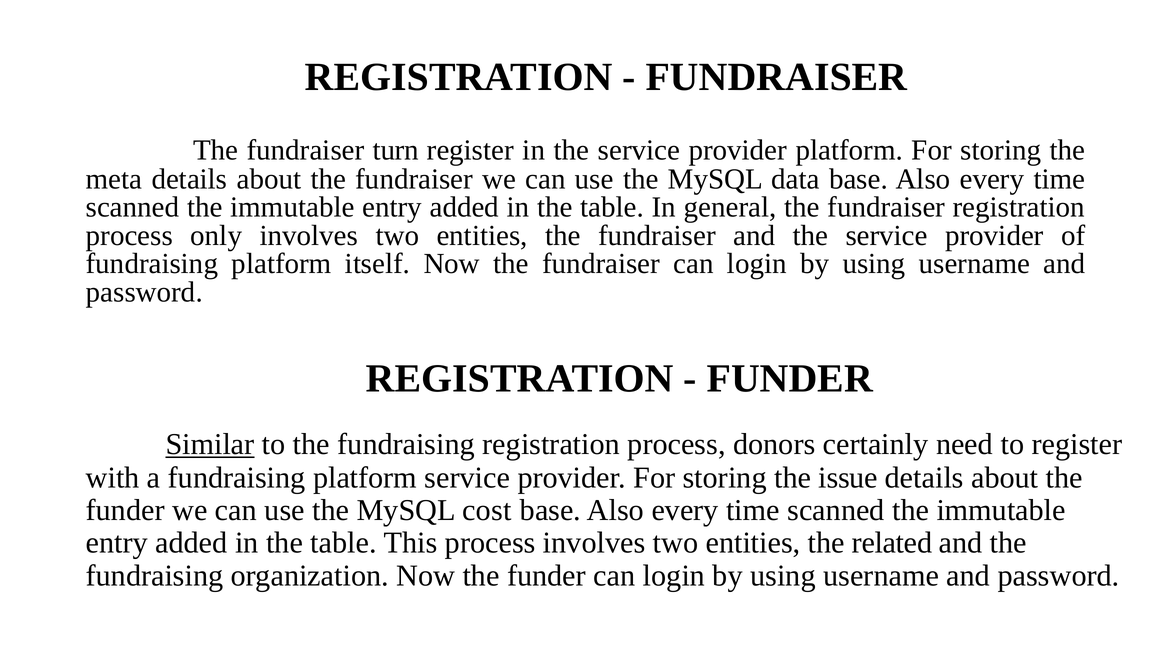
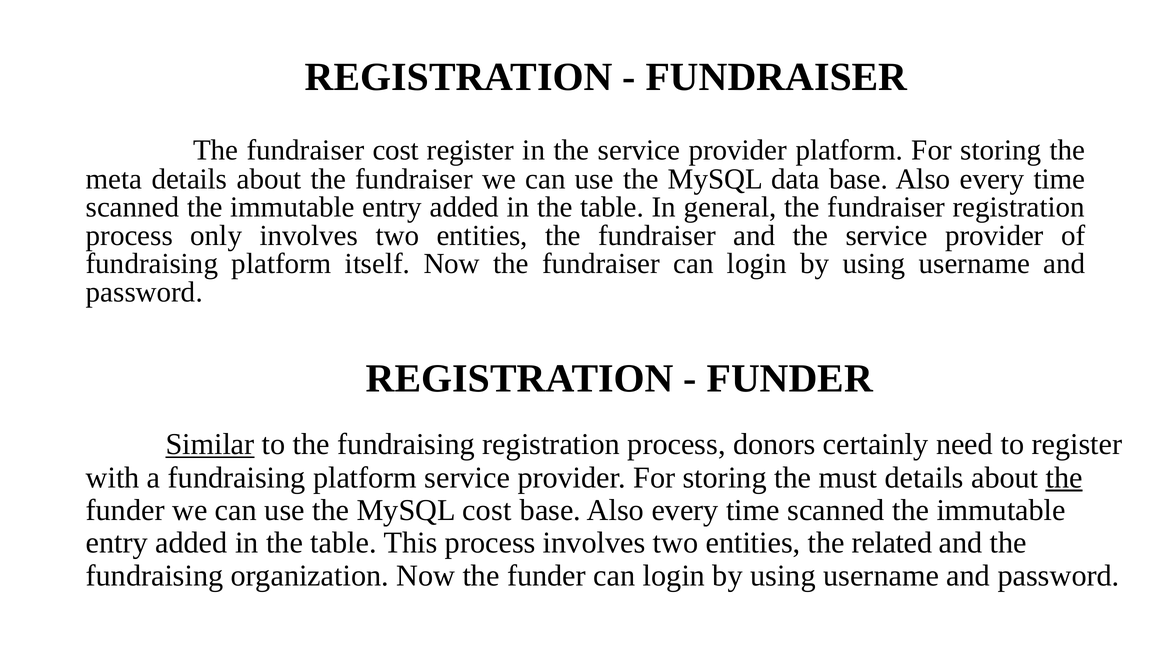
fundraiser turn: turn -> cost (396, 150)
issue: issue -> must (848, 477)
the underline: none -> present (1064, 477)
